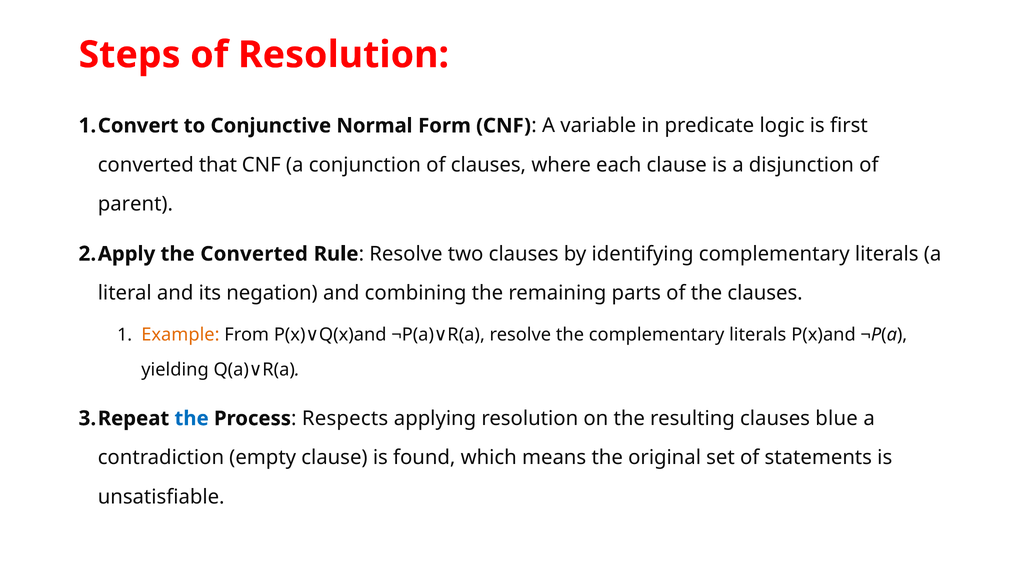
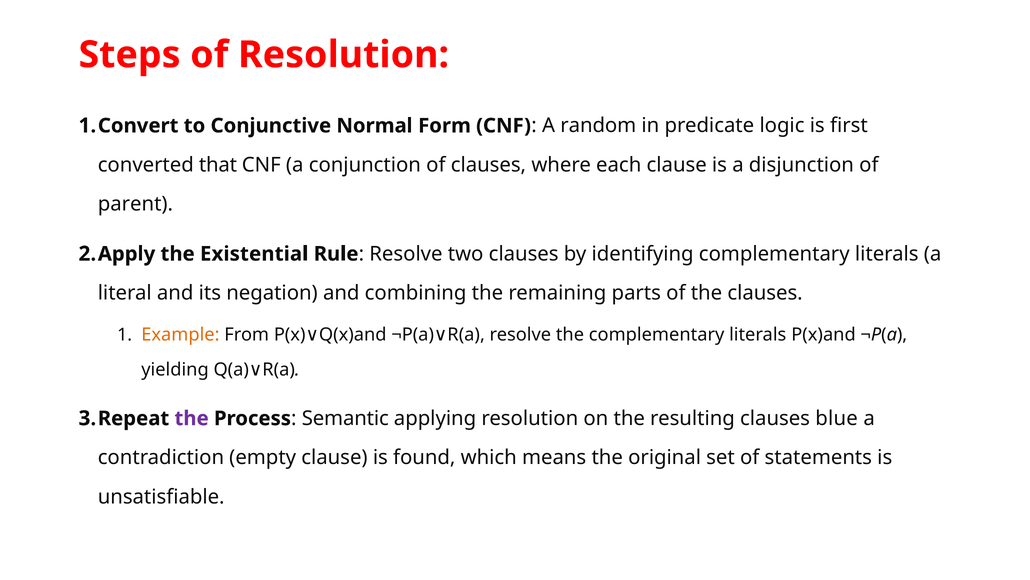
variable: variable -> random (598, 126)
the Converted: Converted -> Existential (254, 254)
the colour: blue -> purple (192, 418)
Respects: Respects -> Semantic (345, 418)
